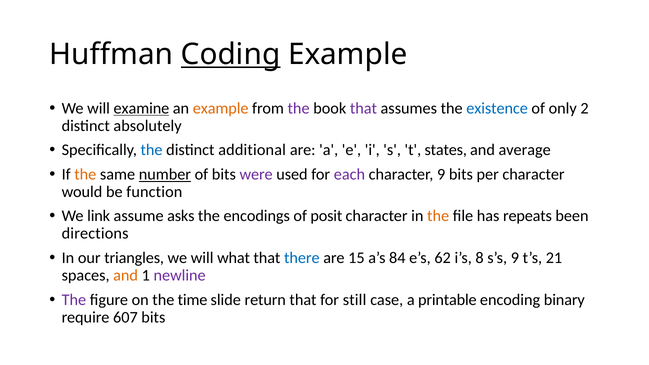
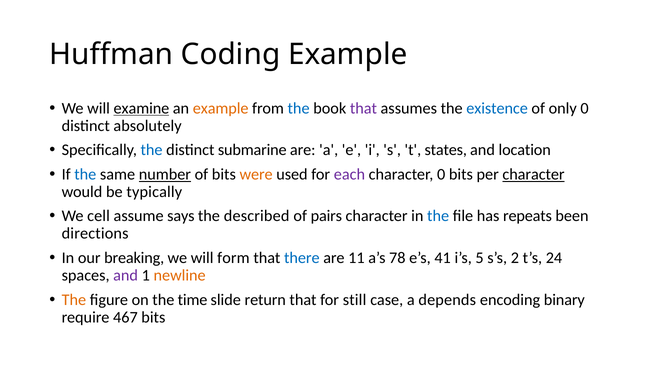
Coding underline: present -> none (231, 55)
the colour: purple -> blue (299, 108)
only 2: 2 -> 0 (585, 108)
additional: additional -> submarine (252, 150)
average: average -> location (525, 150)
the colour: orange -> blue (85, 174)
were colour: purple -> orange (256, 174)
character 9: 9 -> 0 (441, 174)
character underline: none -> present (534, 174)
function: function -> typically (154, 192)
link: link -> cell (99, 216)
asks: asks -> says (181, 216)
encodings: encodings -> described (257, 216)
posit: posit -> pairs (326, 216)
the colour: orange -> blue (438, 216)
triangles: triangles -> breaking (134, 258)
what: what -> form (233, 258)
15: 15 -> 11 (356, 258)
84: 84 -> 78 (397, 258)
62: 62 -> 41 (443, 258)
8: 8 -> 5 (480, 258)
s’s 9: 9 -> 2 (515, 258)
21: 21 -> 24 (554, 258)
and colour: orange -> purple (126, 275)
newline colour: purple -> orange (180, 275)
The colour: purple -> orange (74, 300)
printable: printable -> depends (447, 300)
607: 607 -> 467 (125, 317)
